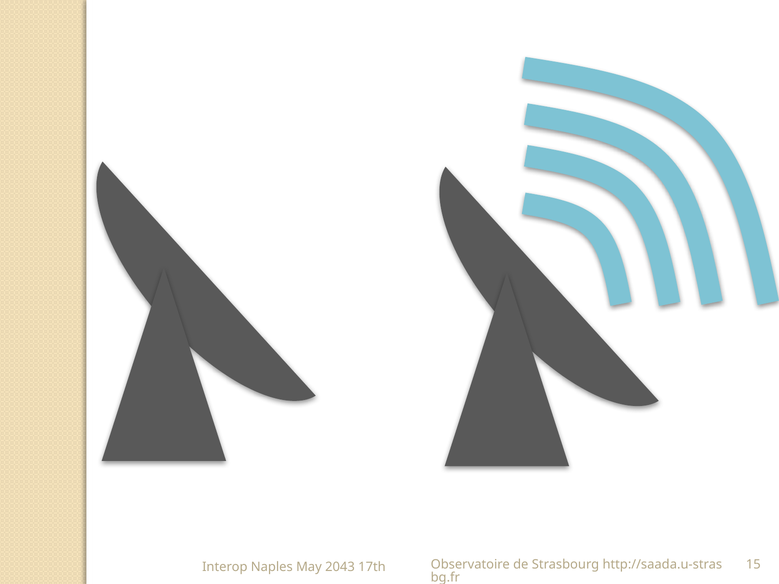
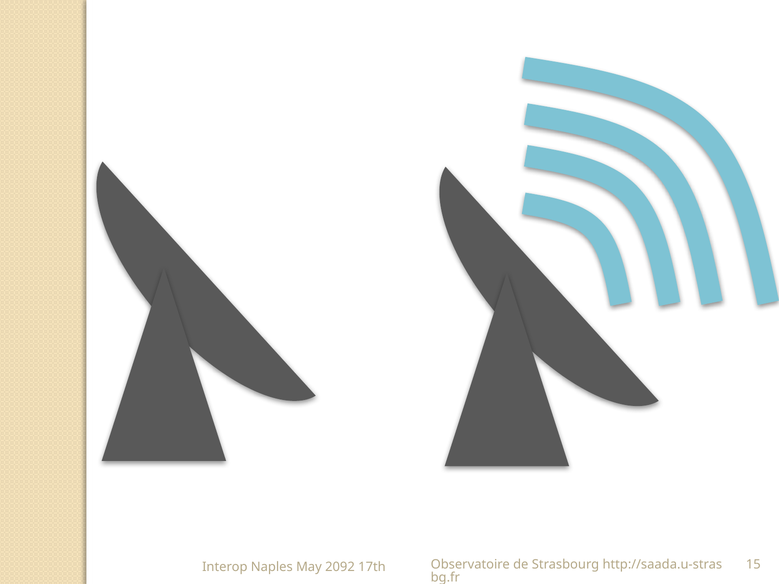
2043: 2043 -> 2092 (340, 567)
